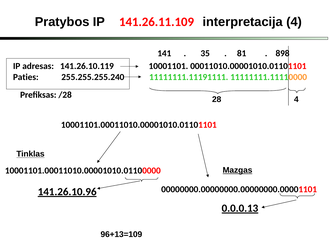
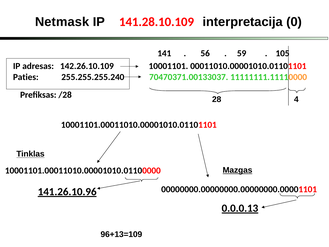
Pratybos: Pratybos -> Netmask (62, 22)
141.26.11.109: 141.26.11.109 -> 141.28.10.109 (157, 22)
interpretacija 4: 4 -> 0 (294, 22)
35: 35 -> 56 (205, 53)
81: 81 -> 59 (242, 53)
898: 898 -> 105 (283, 53)
141.26.10.119: 141.26.10.119 -> 142.26.10.109 (87, 66)
11111111.11191111: 11111111.11191111 -> 70470371.00133037 (189, 77)
